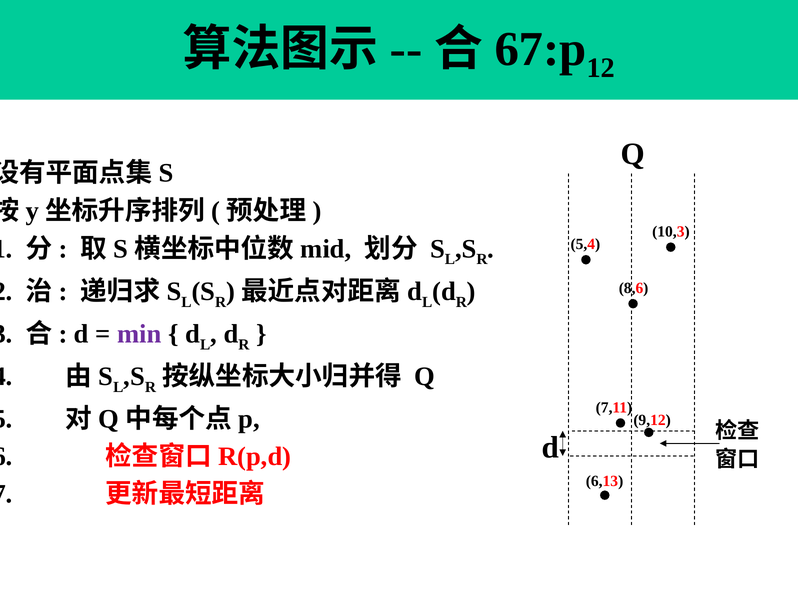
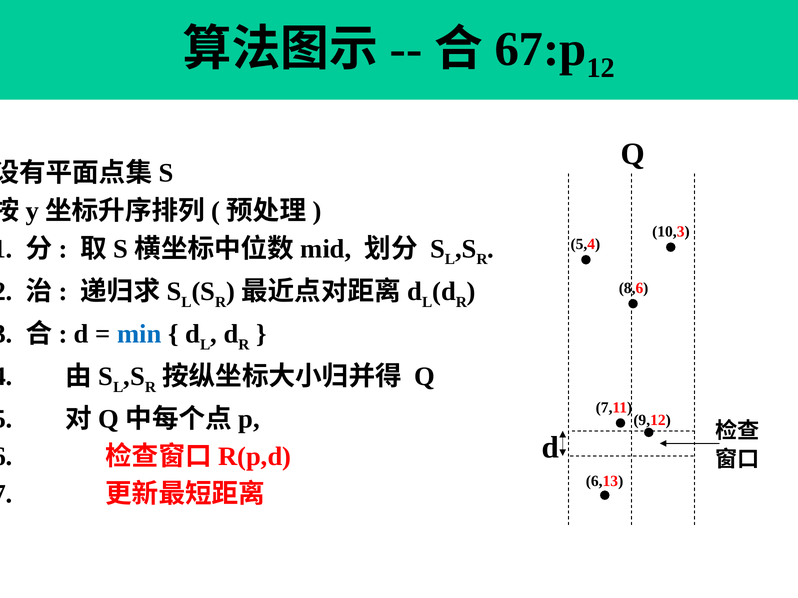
min colour: purple -> blue (139, 334)
